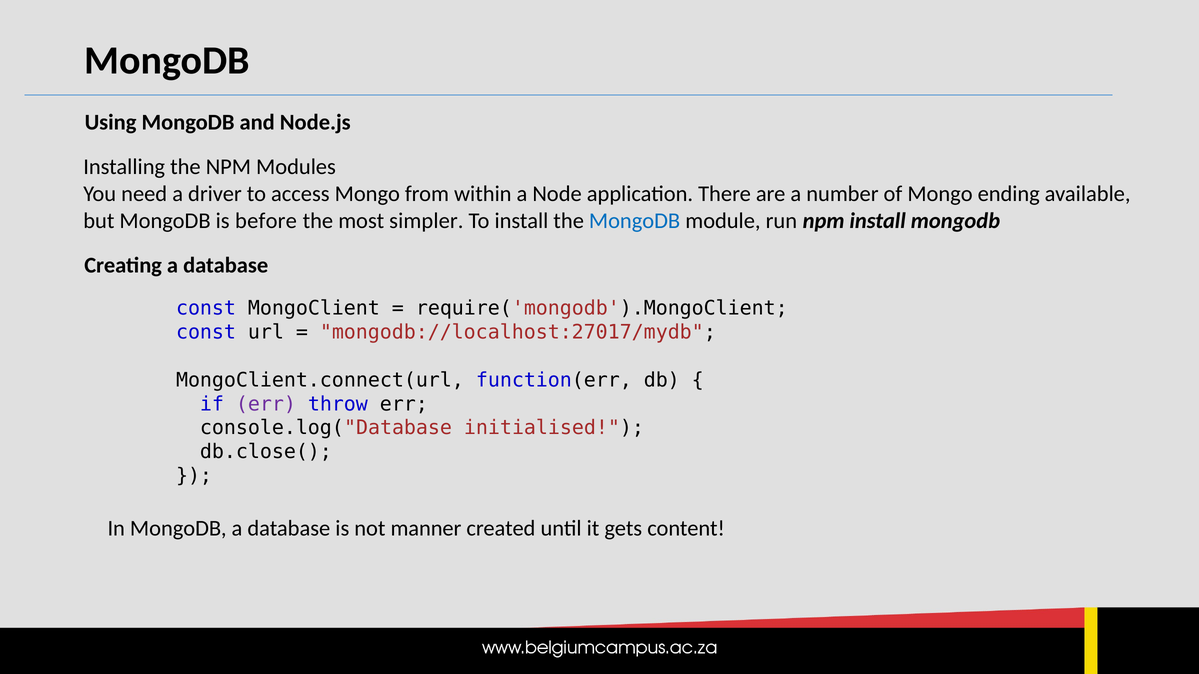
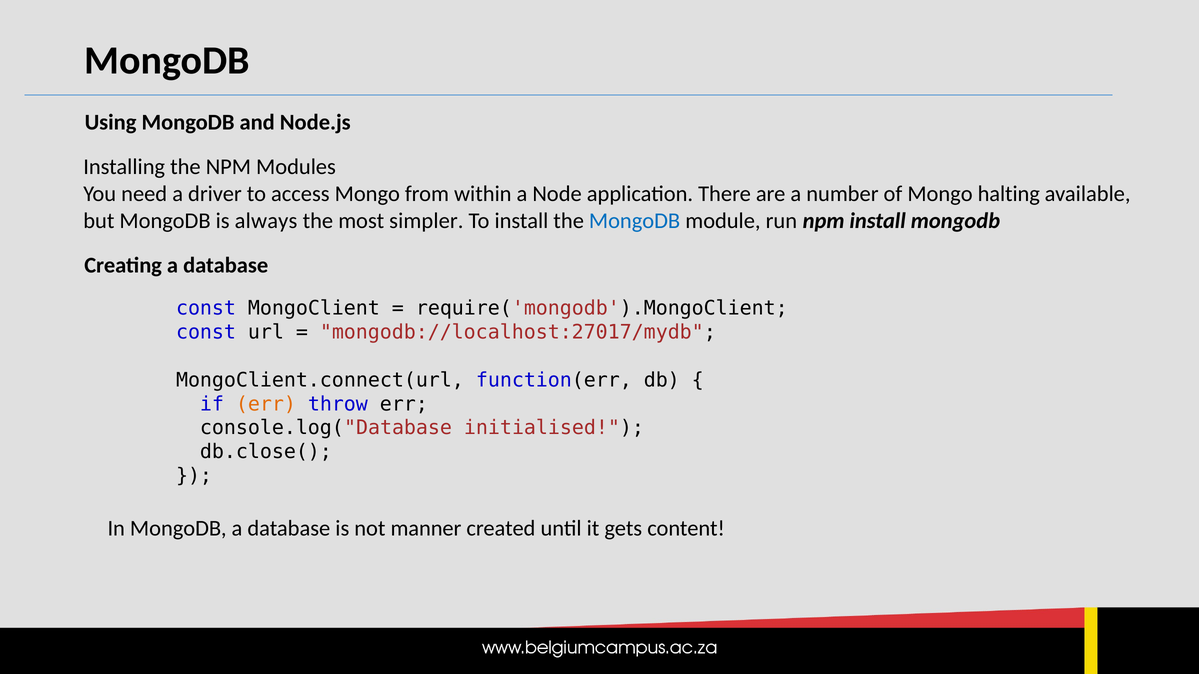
ending: ending -> halting (1009, 194)
before: before -> always (266, 221)
err colour: purple -> orange (266, 404)
